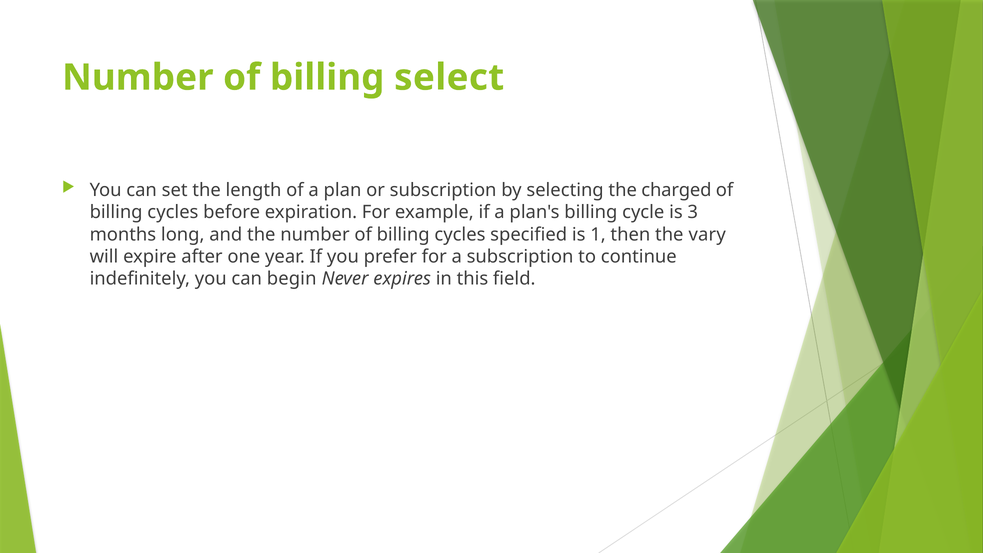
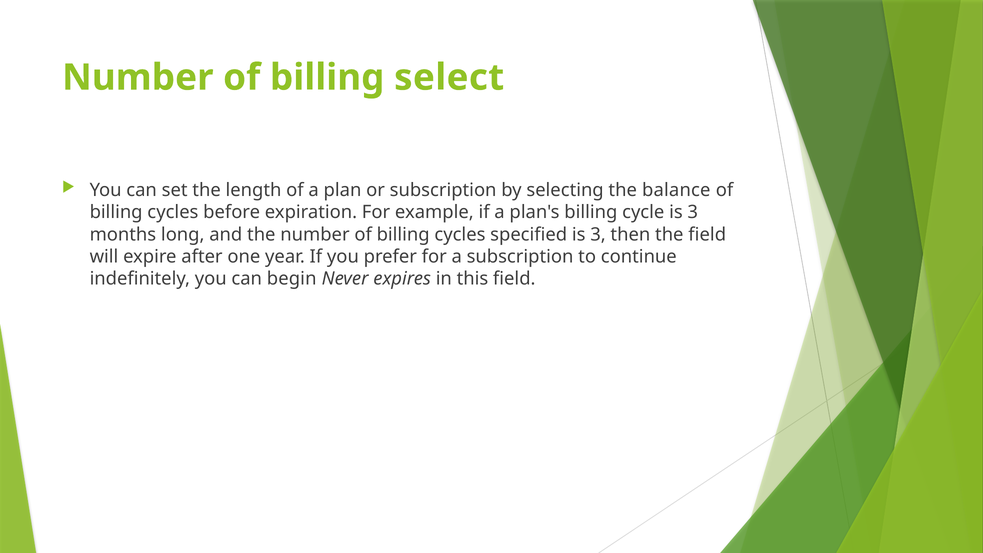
charged: charged -> balance (676, 190)
specified is 1: 1 -> 3 (598, 234)
the vary: vary -> field (707, 234)
